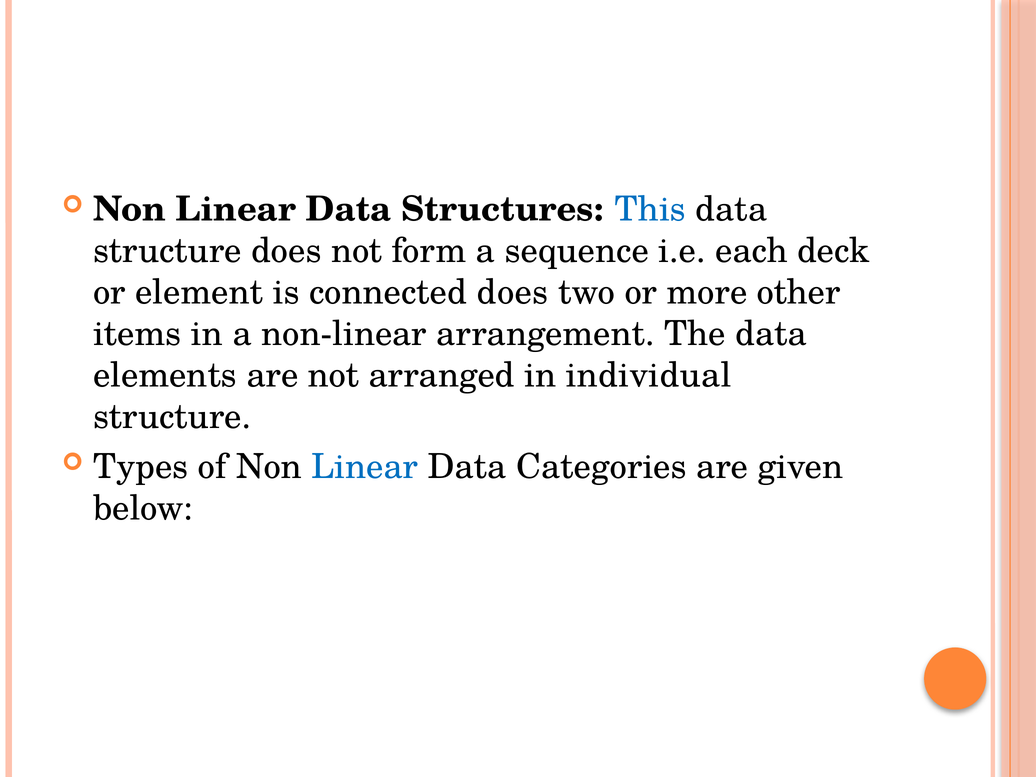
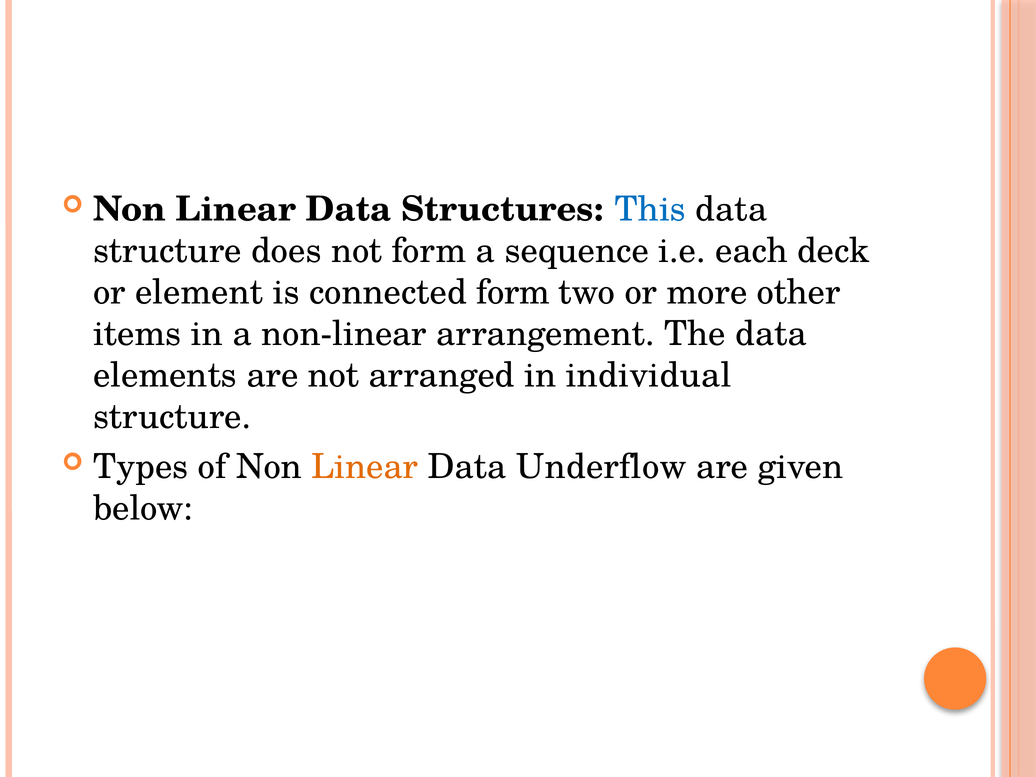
connected does: does -> form (513, 292)
Linear colour: blue -> orange (365, 467)
Categories: Categories -> Underflow (601, 467)
